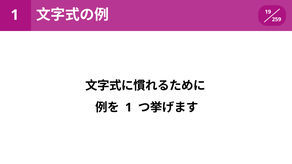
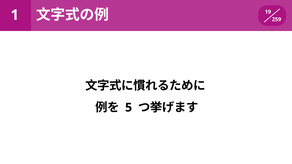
1: 1 -> 5 (129, 108)
